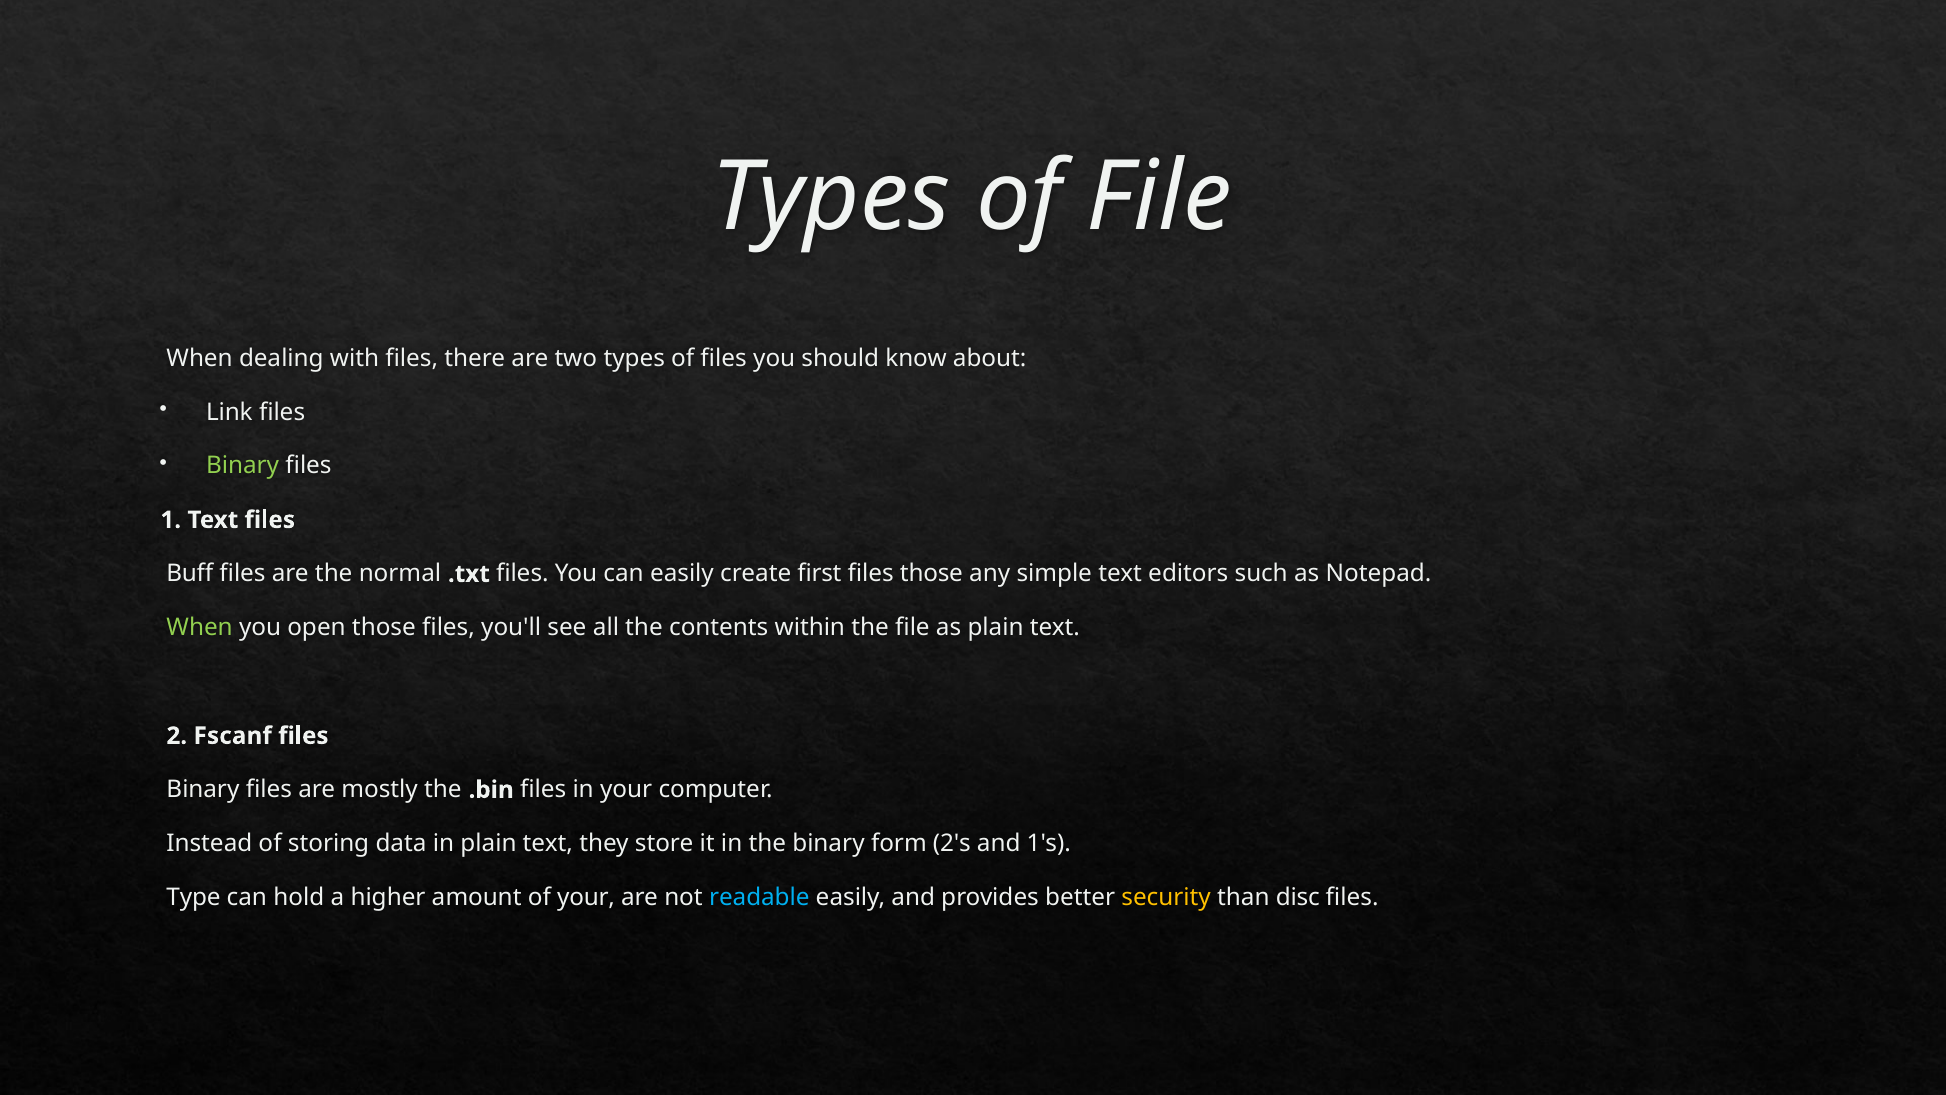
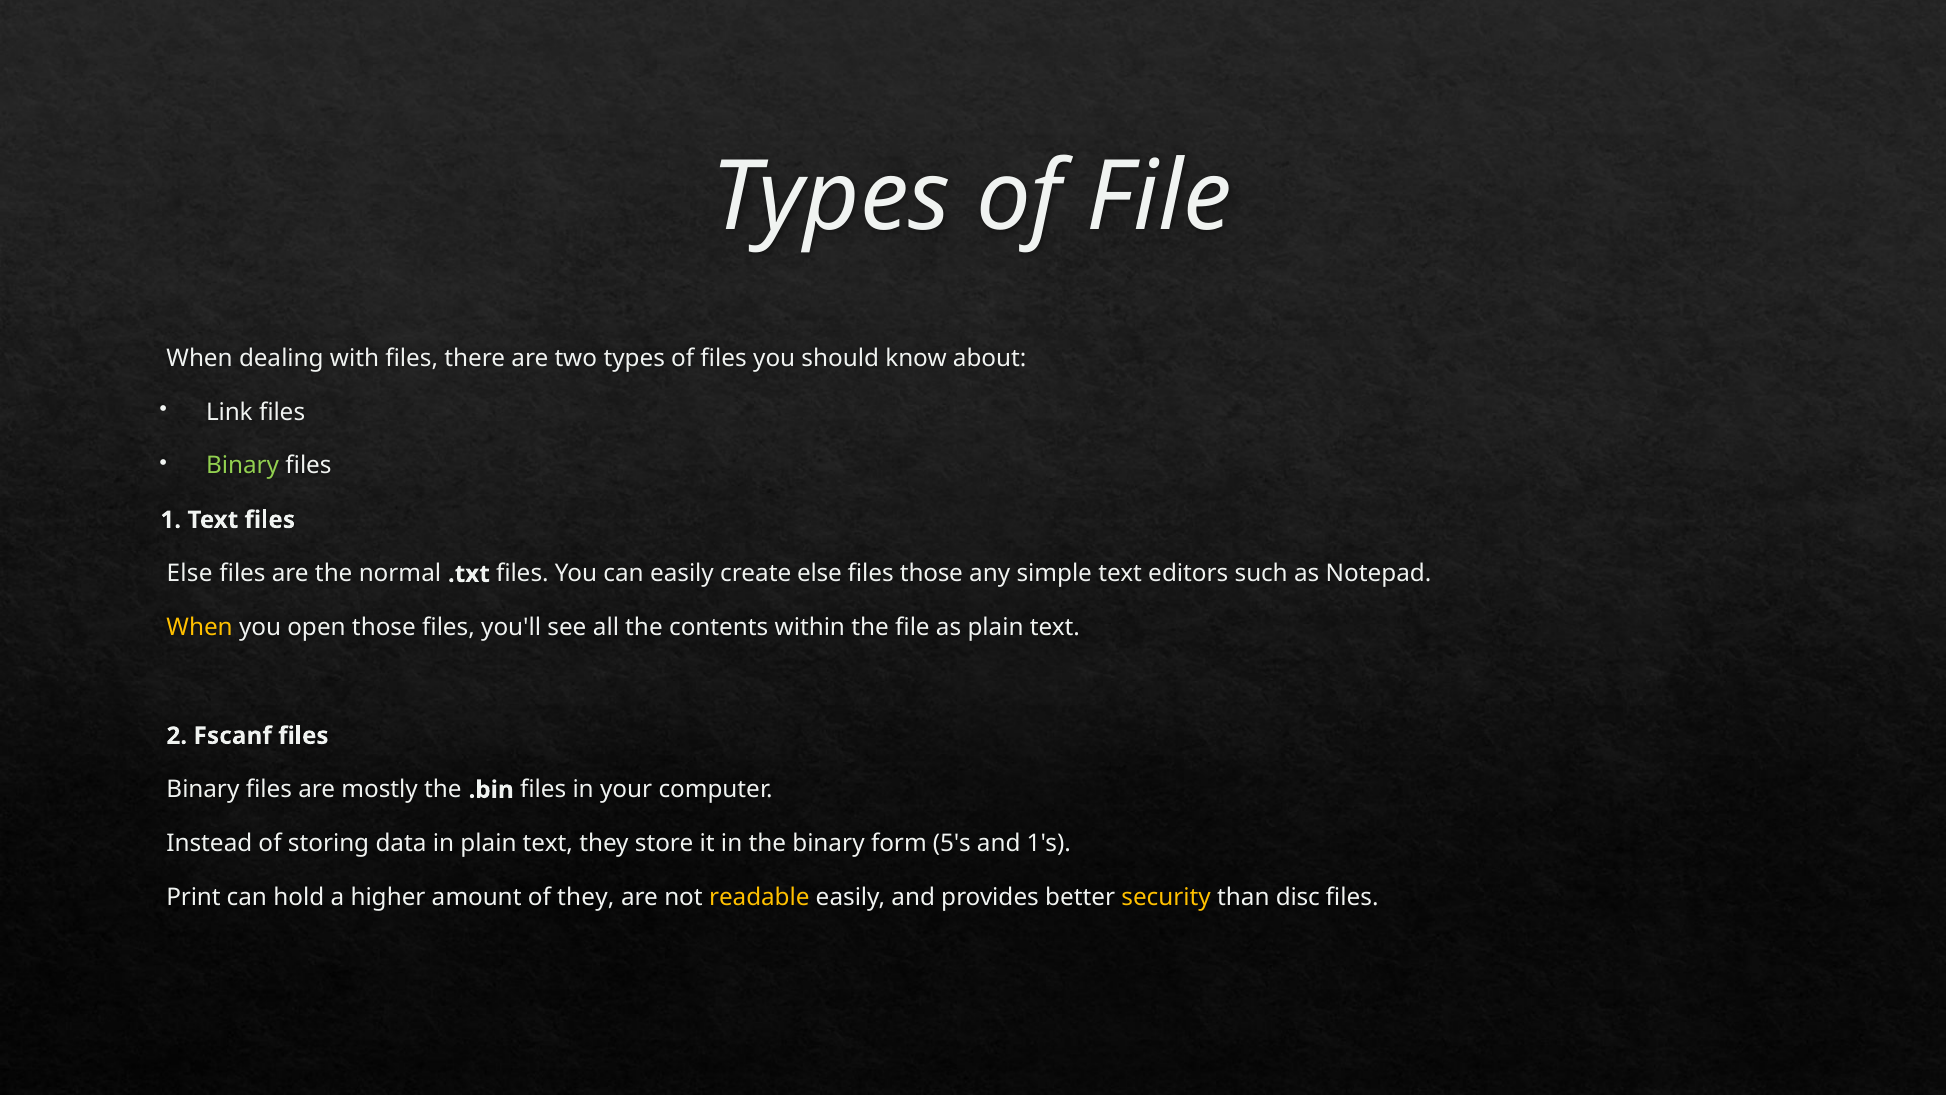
Buff: Buff -> Else (190, 574)
create first: first -> else (819, 574)
When colour: light green -> yellow (200, 628)
2's: 2's -> 5's (952, 843)
Type: Type -> Print (194, 897)
of your: your -> they (586, 897)
readable colour: light blue -> yellow (759, 897)
